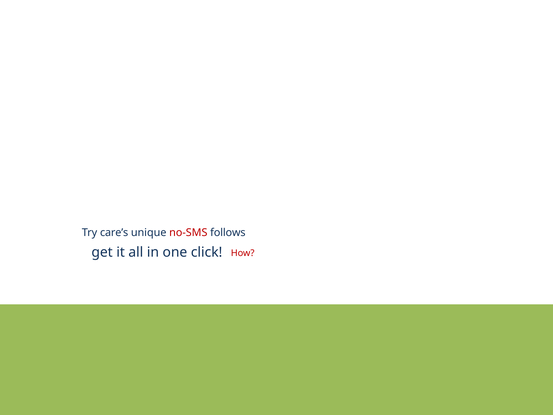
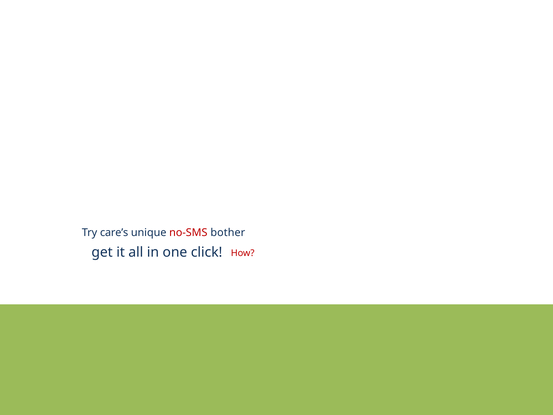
follows: follows -> bother (228, 233)
